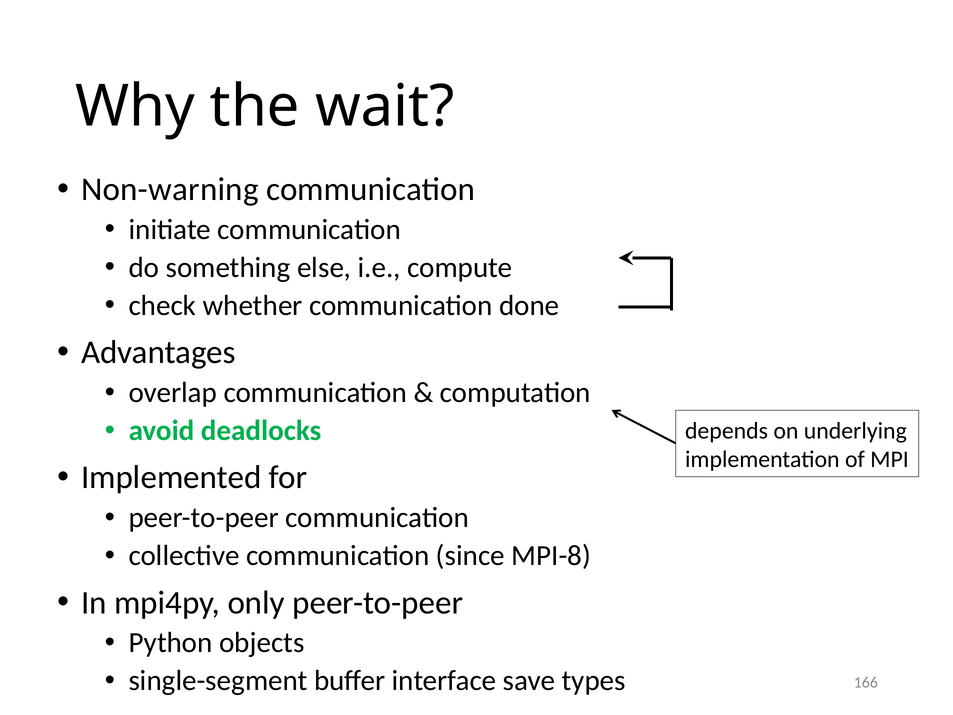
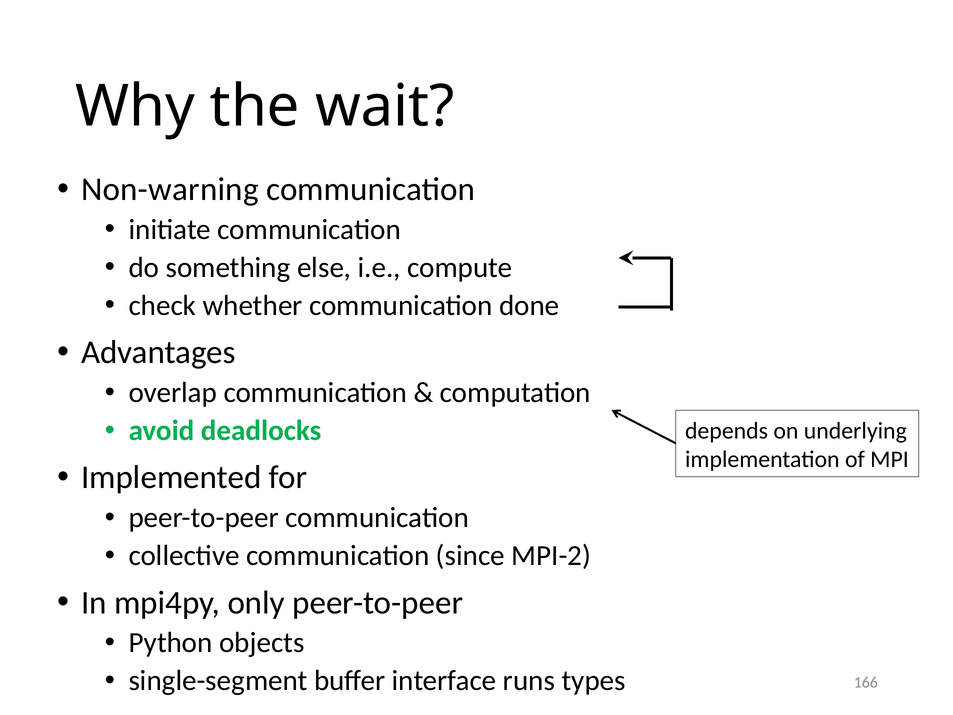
MPI-8: MPI-8 -> MPI-2 (551, 556)
save: save -> runs (529, 681)
